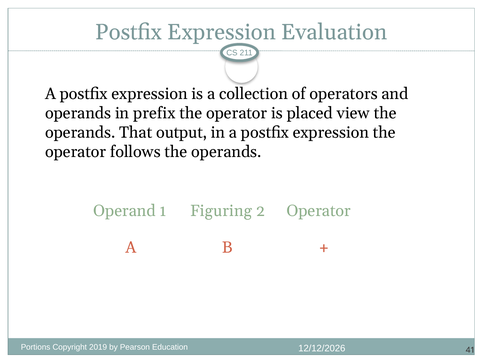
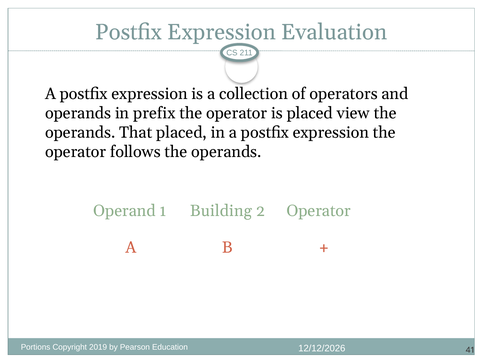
That output: output -> placed (182, 132)
Figuring: Figuring -> Building (221, 210)
